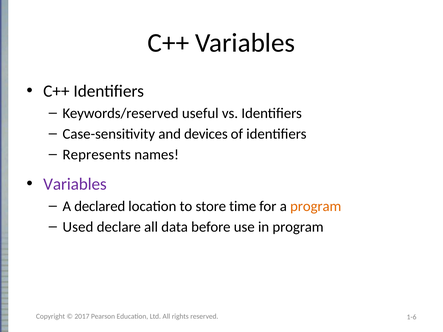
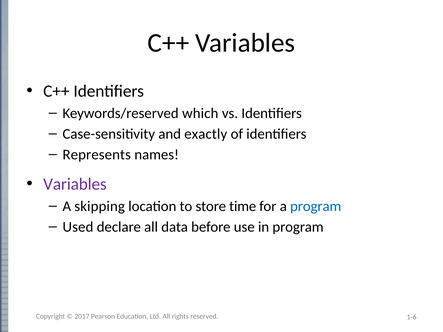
useful: useful -> which (200, 113)
devices: devices -> exactly (206, 134)
declared: declared -> skipping (100, 206)
program colour: orange -> blue (316, 206)
